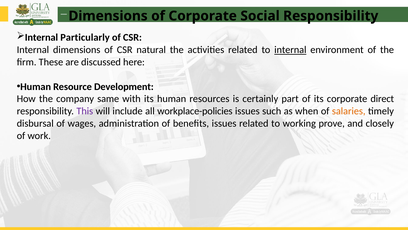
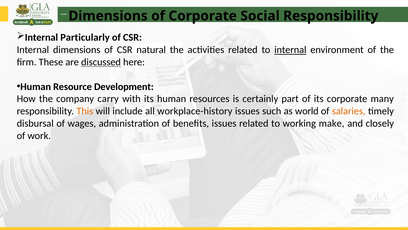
discussed underline: none -> present (101, 62)
same: same -> carry (108, 99)
direct: direct -> many (382, 99)
This colour: purple -> orange (85, 111)
workplace-policies: workplace-policies -> workplace-history (195, 111)
when: when -> world (307, 111)
prove: prove -> make (332, 123)
